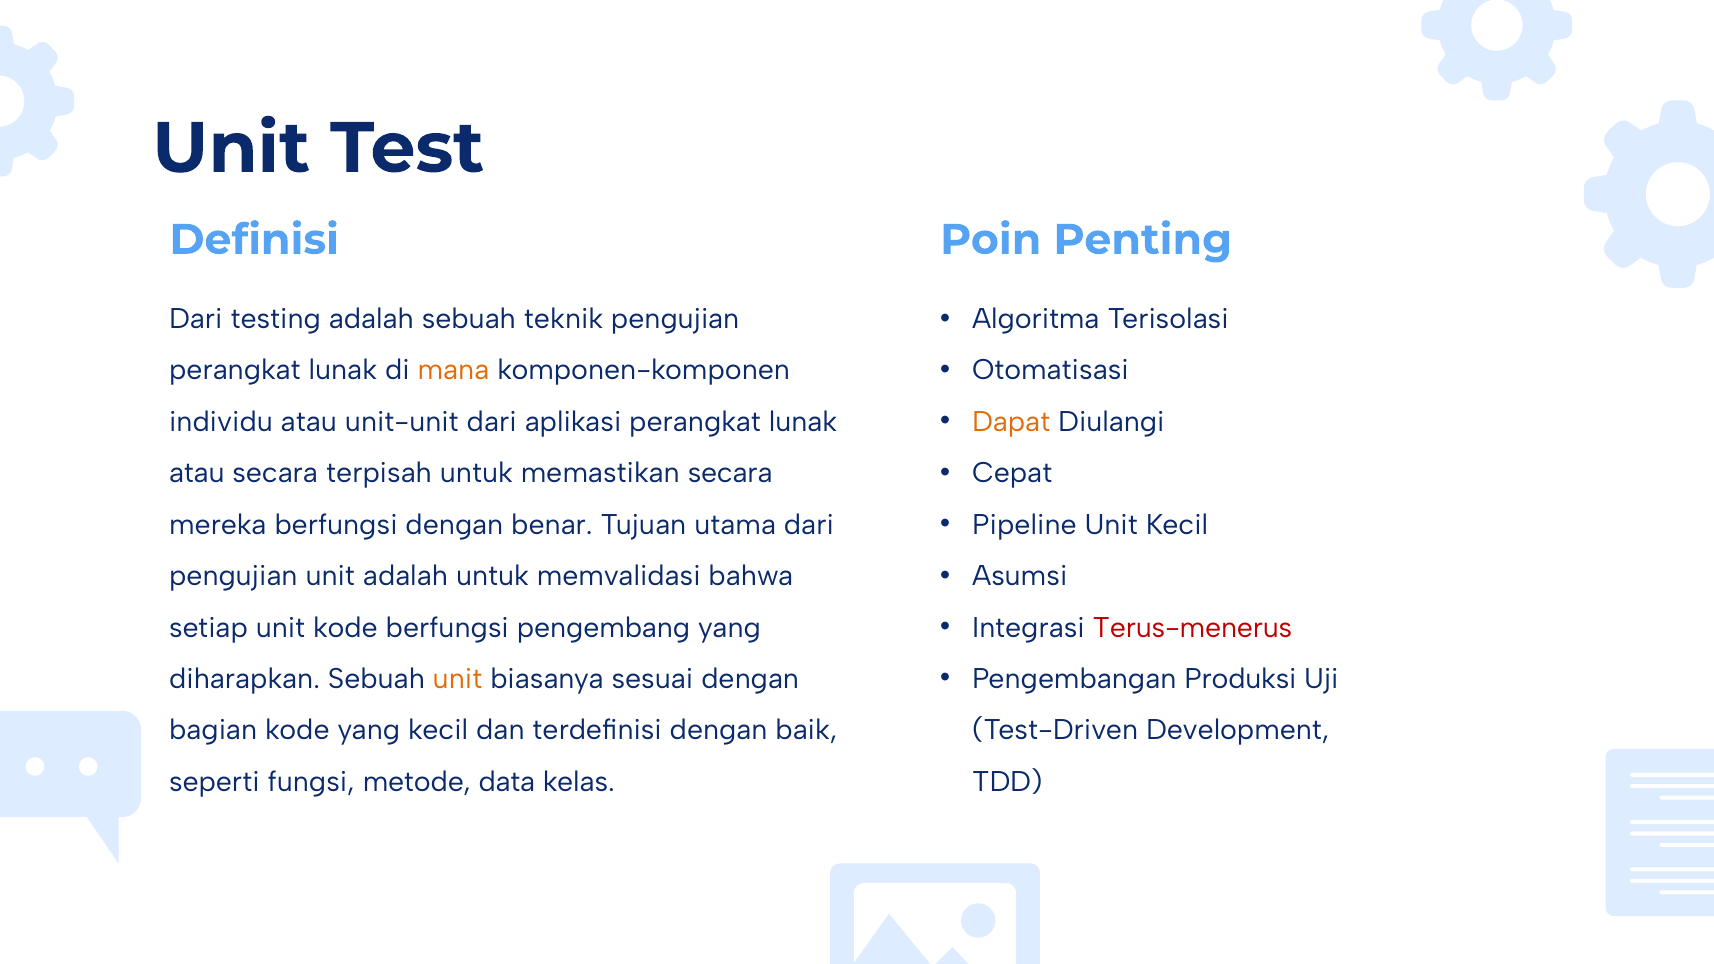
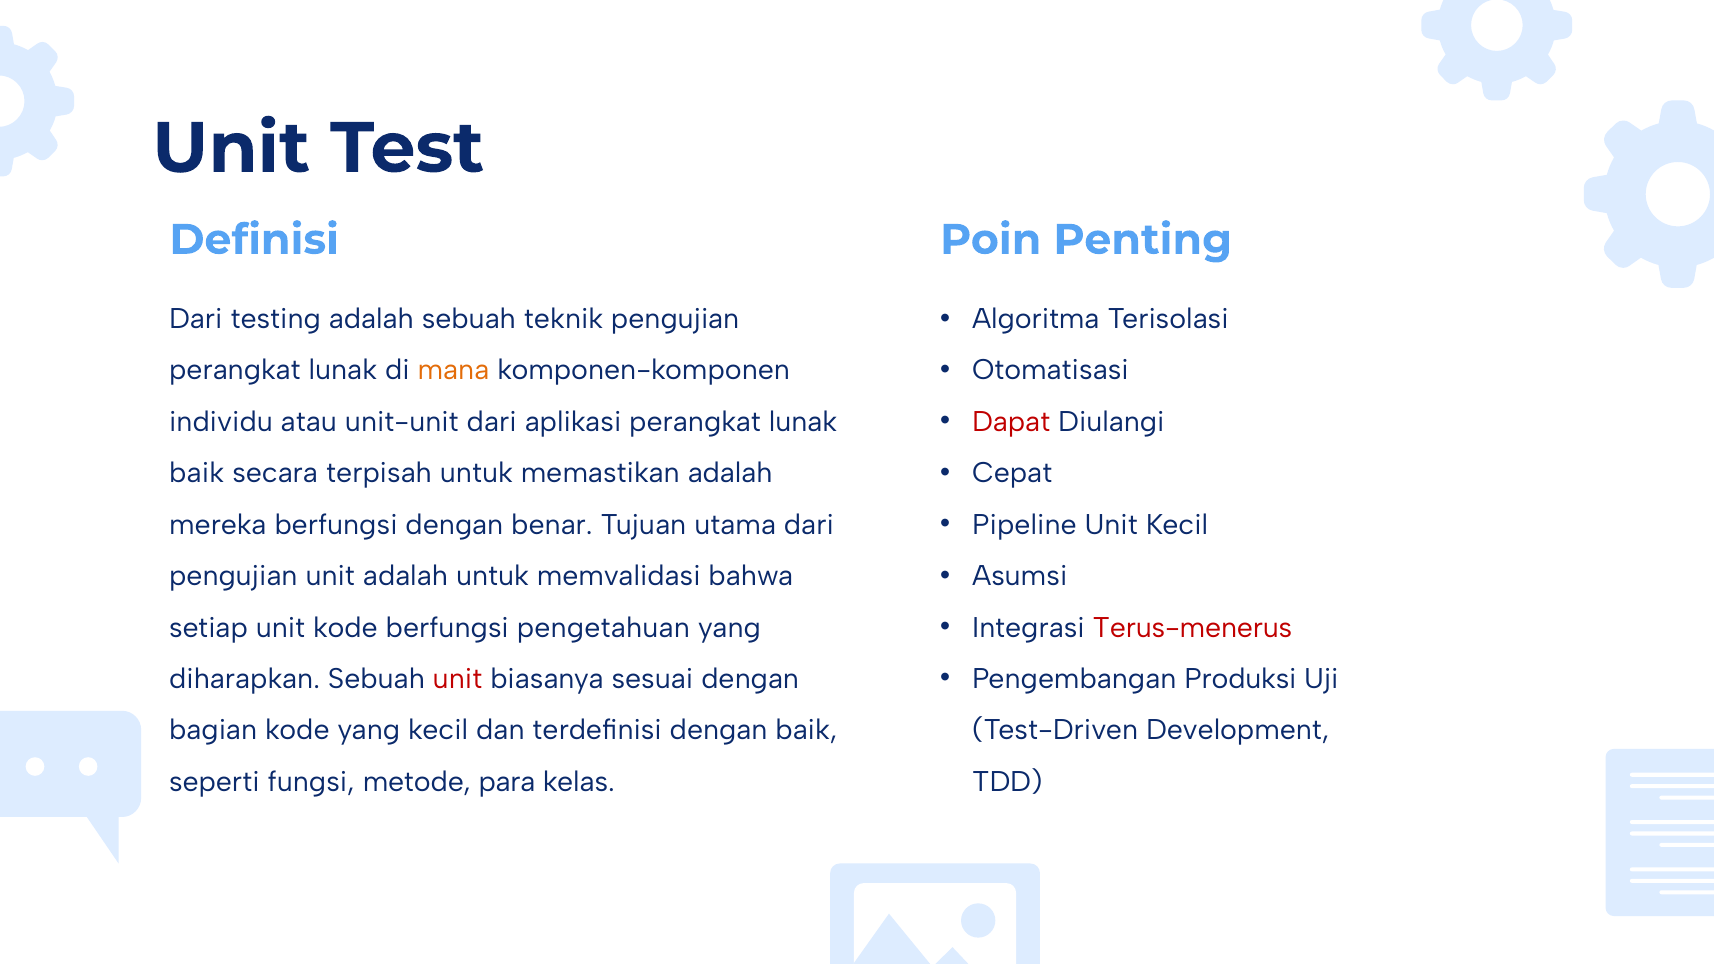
Dapat colour: orange -> red (1011, 422)
atau: atau -> baik (197, 473)
memastikan secara: secara -> adalah (730, 473)
pengembang: pengembang -> pengetahuan (603, 628)
unit colour: orange -> red (458, 679)
data: data -> para (507, 782)
